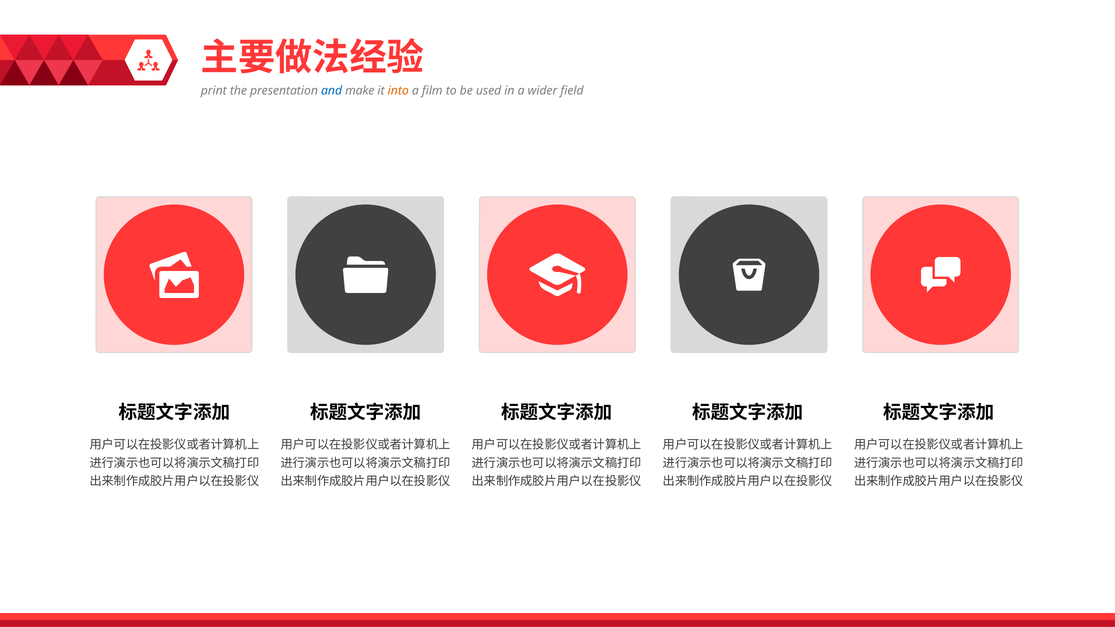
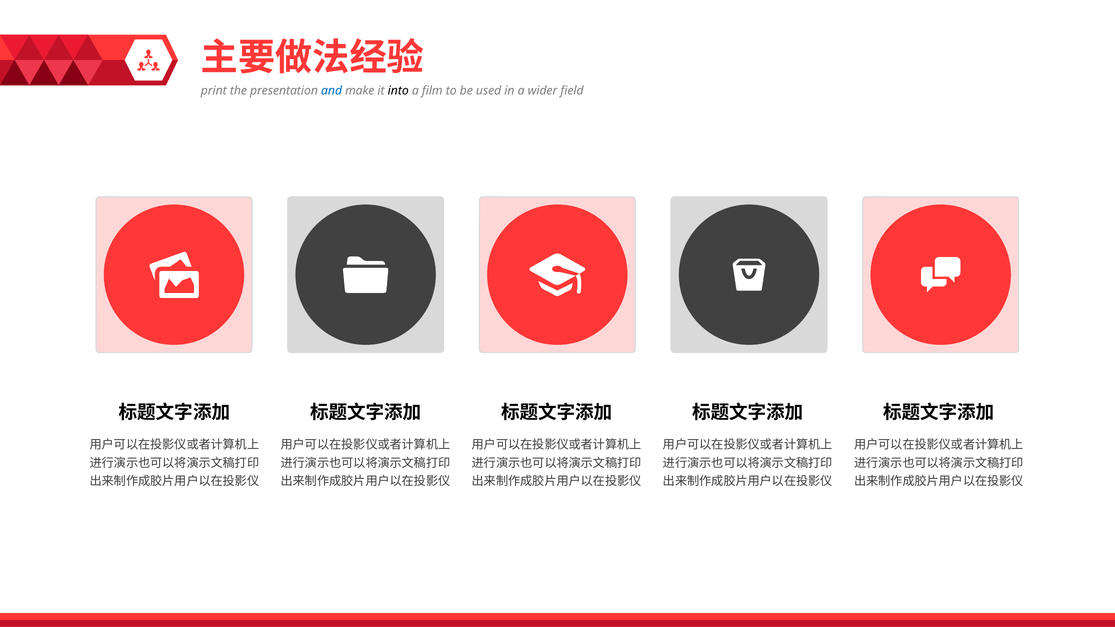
into colour: orange -> black (398, 91)
